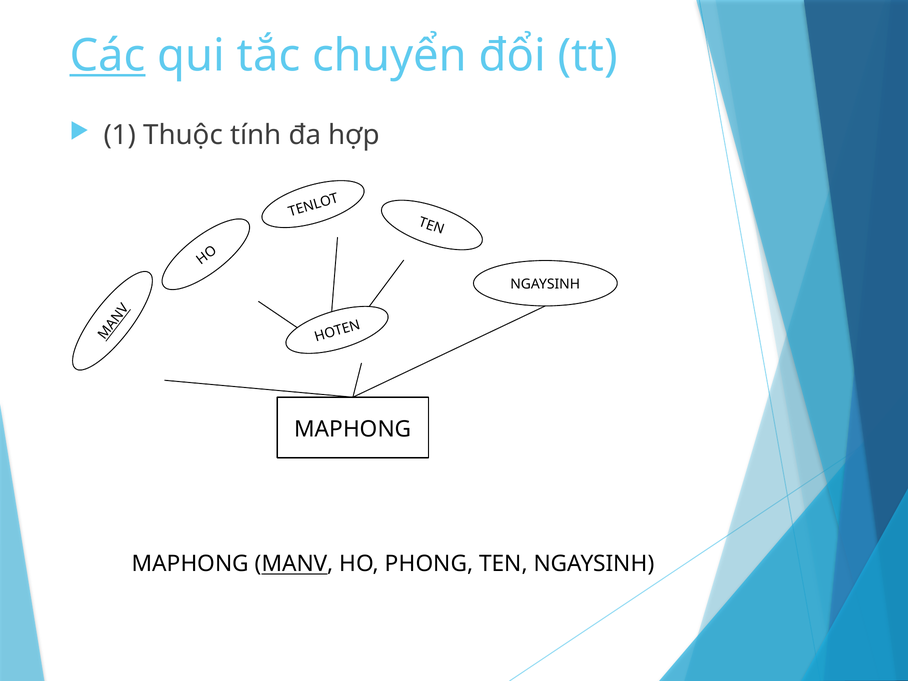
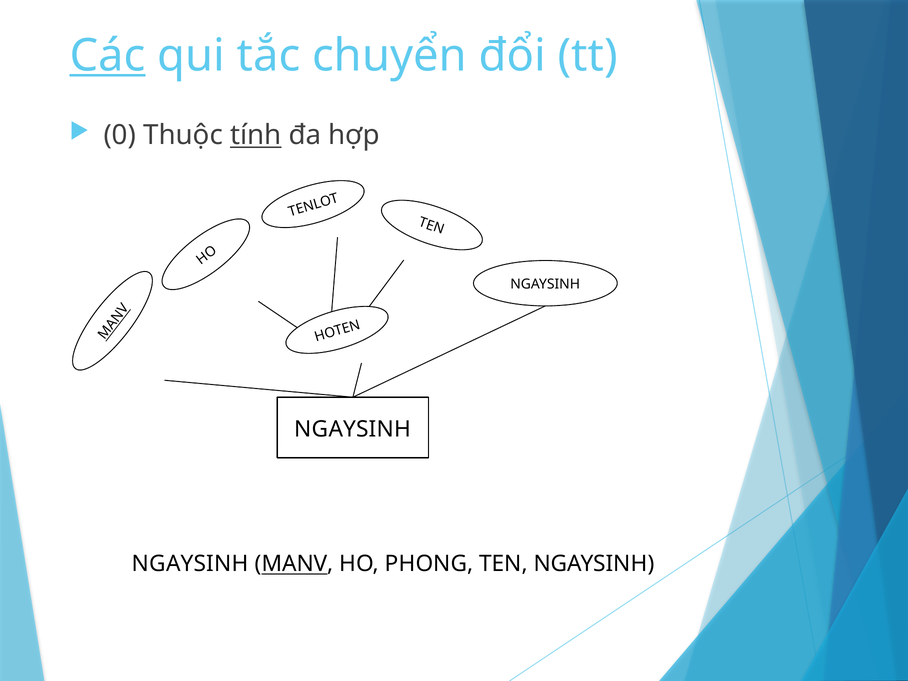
1: 1 -> 0 (120, 135)
tính underline: none -> present (256, 135)
MAPHONG: MAPHONG -> NGAYSINH (353, 429)
MAPHONG: MAPHONG -> NGAYSINH (190, 564)
